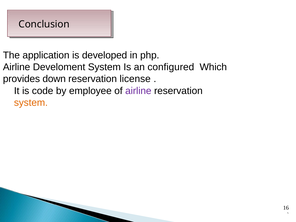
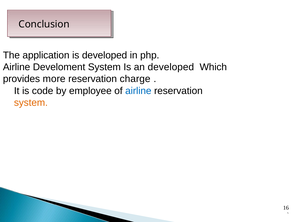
an configured: configured -> developed (171, 67)
down: down -> more (54, 79)
license: license -> charge (135, 79)
airline colour: purple -> blue (138, 91)
